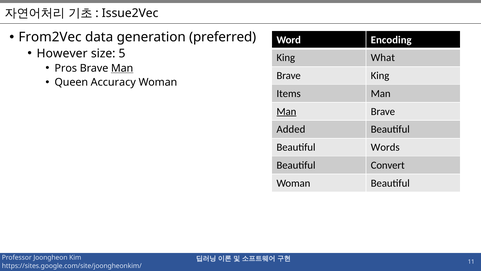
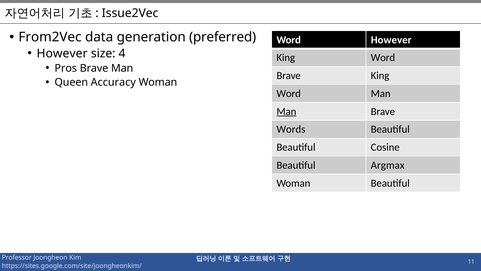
Word Encoding: Encoding -> However (391, 40)
5: 5 -> 4 (122, 53)
What: What -> Word (383, 58)
Man underline: present -> none (122, 68)
Items: Items -> Word (289, 93)
Added: Added -> Words (291, 129)
Words: Words -> Cosine (385, 147)
Convert: Convert -> Argmax (388, 165)
